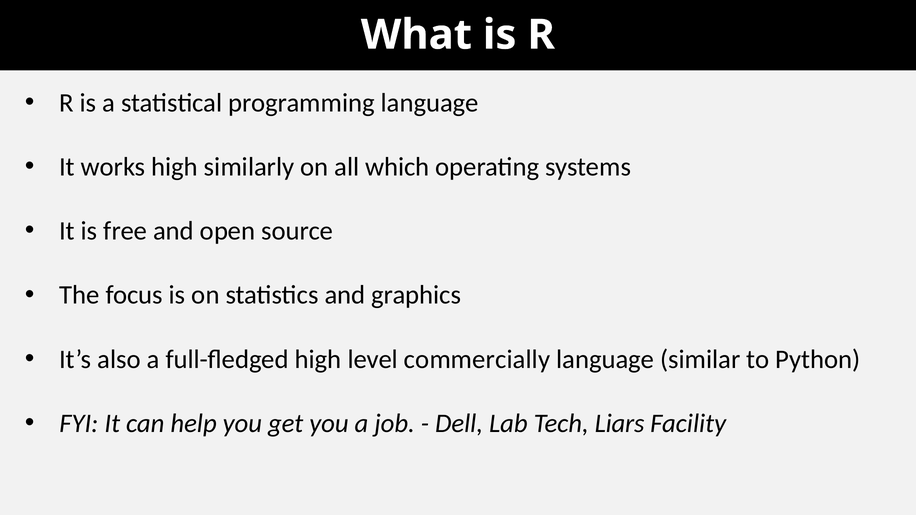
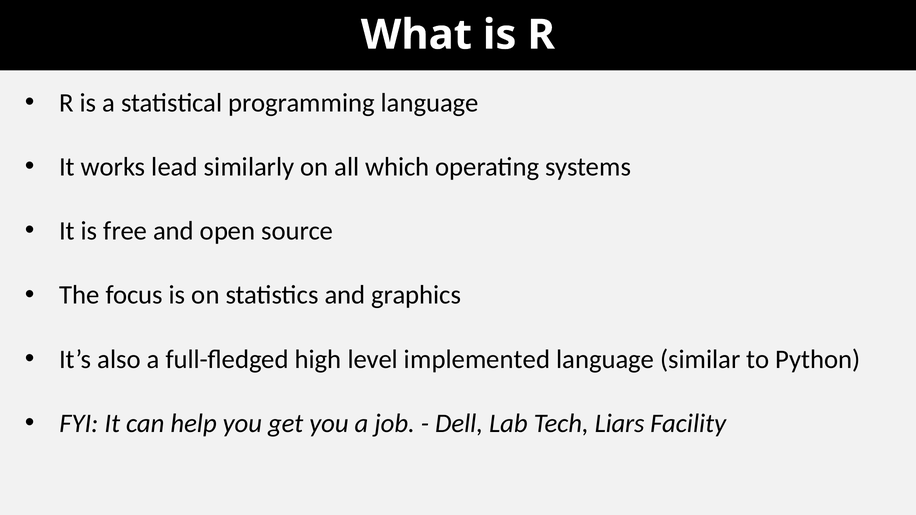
works high: high -> lead (175, 167)
commercially: commercially -> implemented (477, 359)
